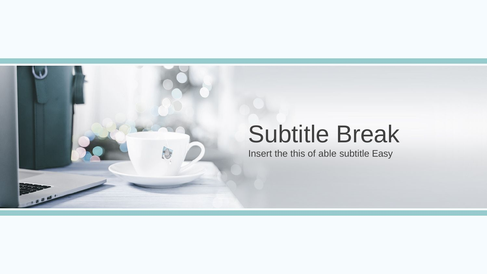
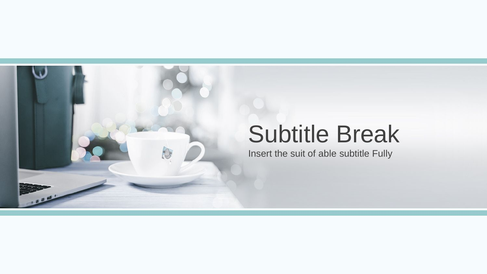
this: this -> suit (298, 154)
Easy: Easy -> Fully (382, 154)
